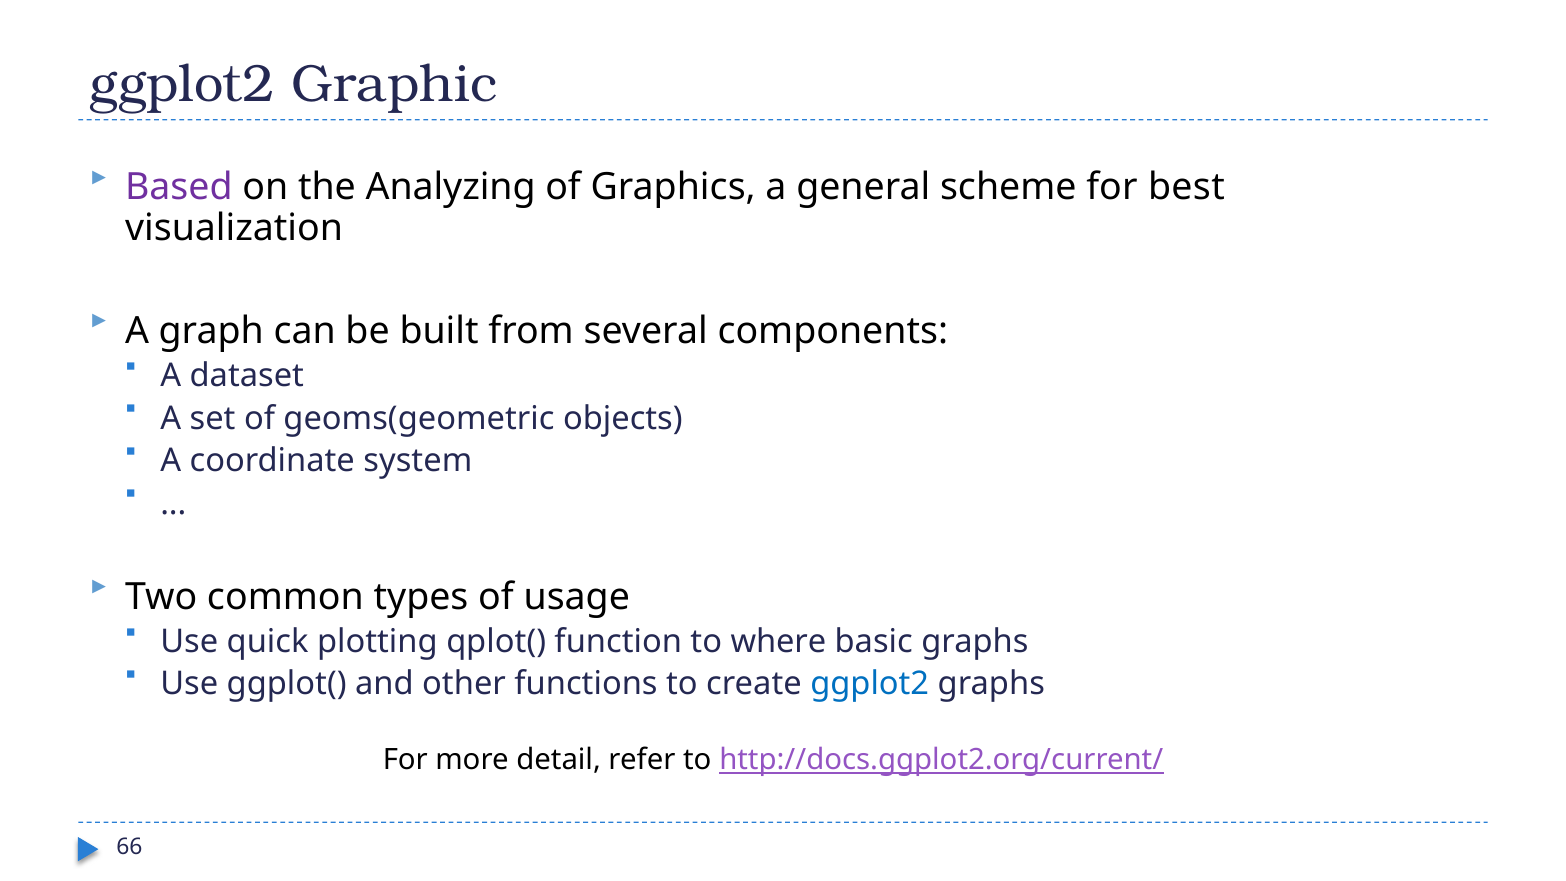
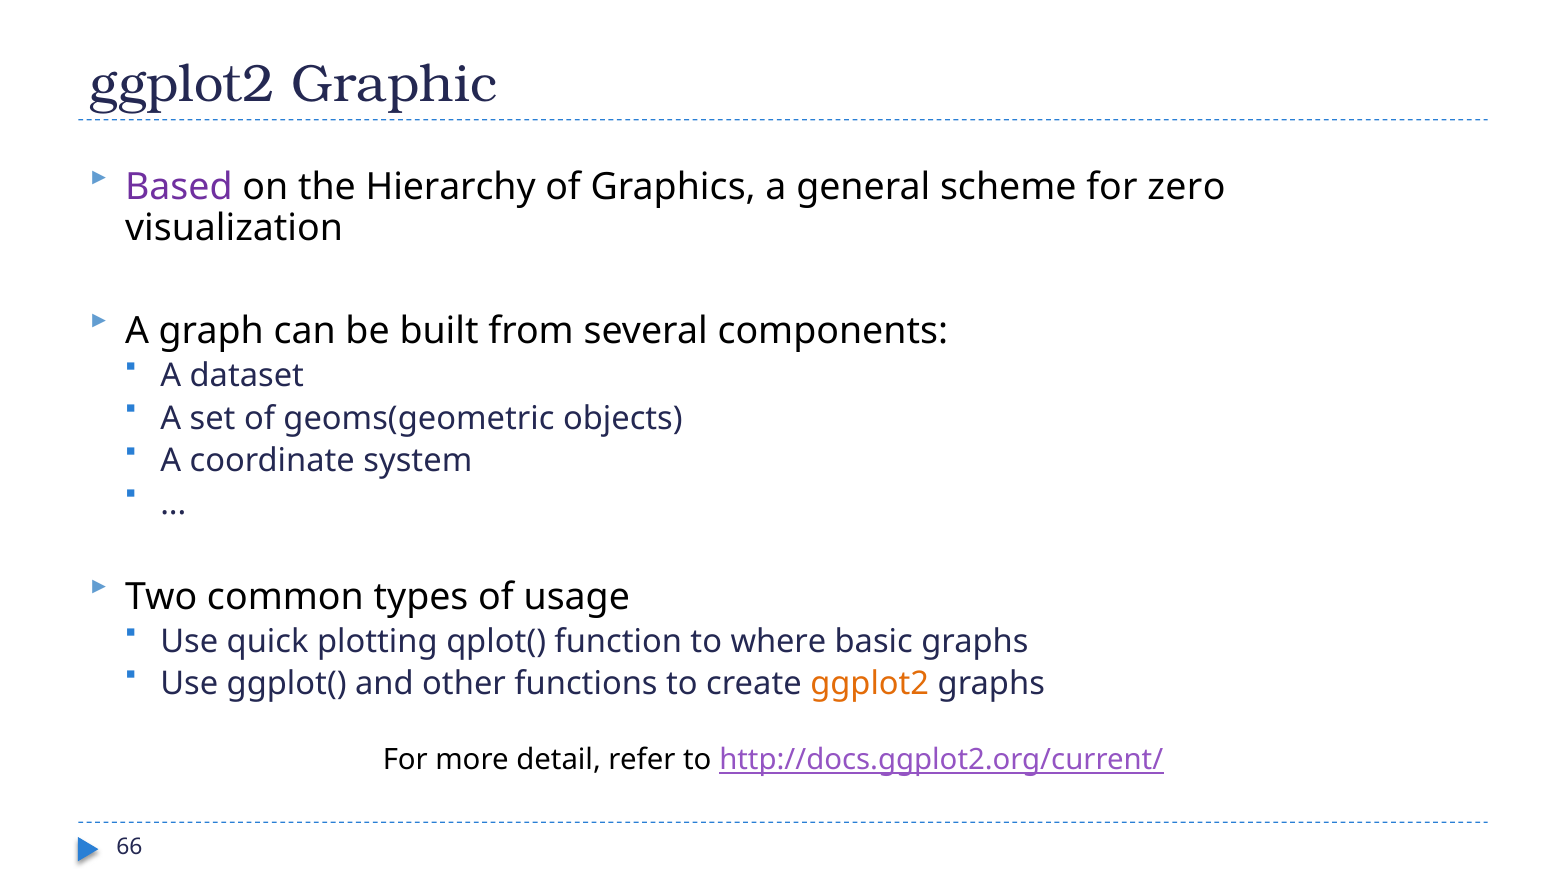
Analyzing: Analyzing -> Hierarchy (451, 188)
best: best -> zero (1186, 188)
ggplot2 colour: blue -> orange (870, 684)
